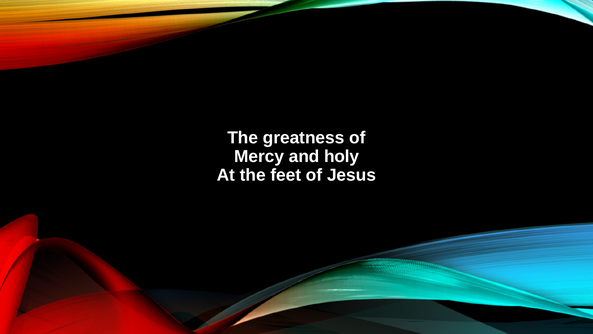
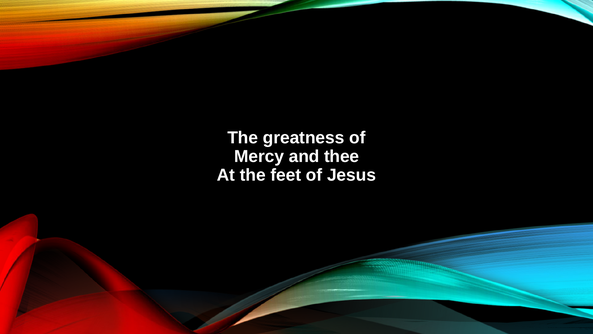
holy: holy -> thee (342, 156)
